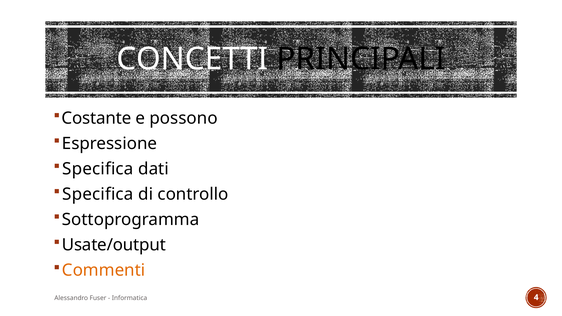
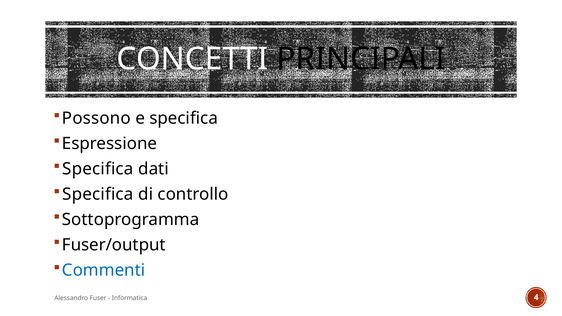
Costante: Costante -> Possono (96, 118)
e possono: possono -> specifica (184, 118)
Usate/output: Usate/output -> Fuser/output (114, 245)
Commenti colour: orange -> blue (104, 270)
